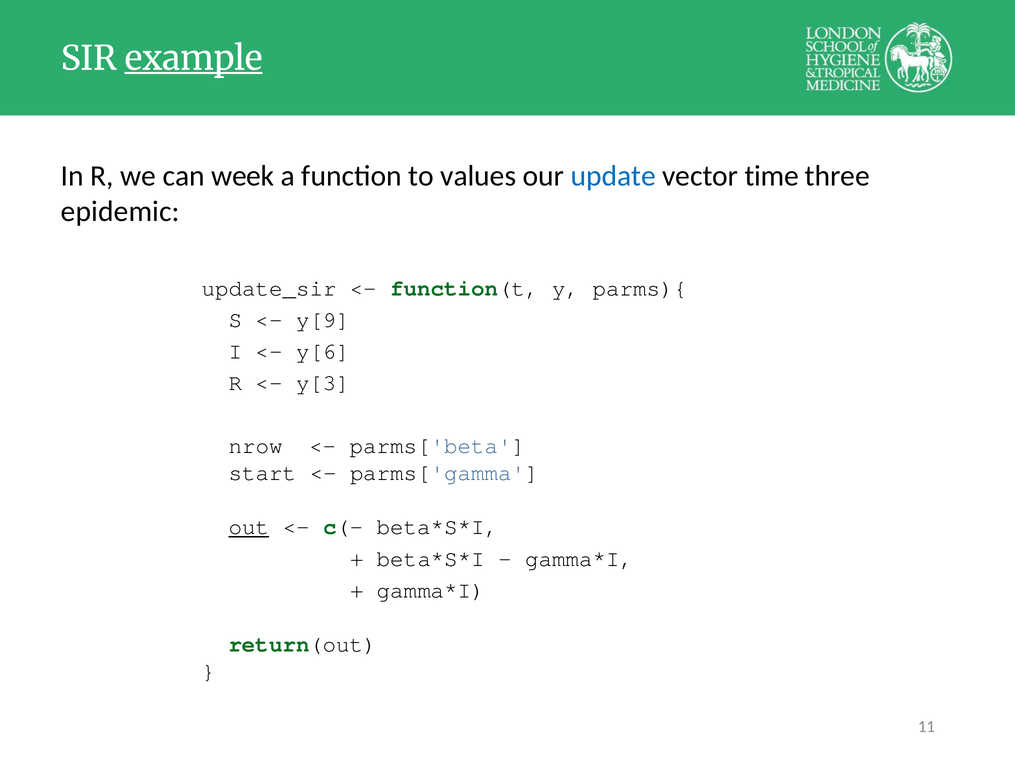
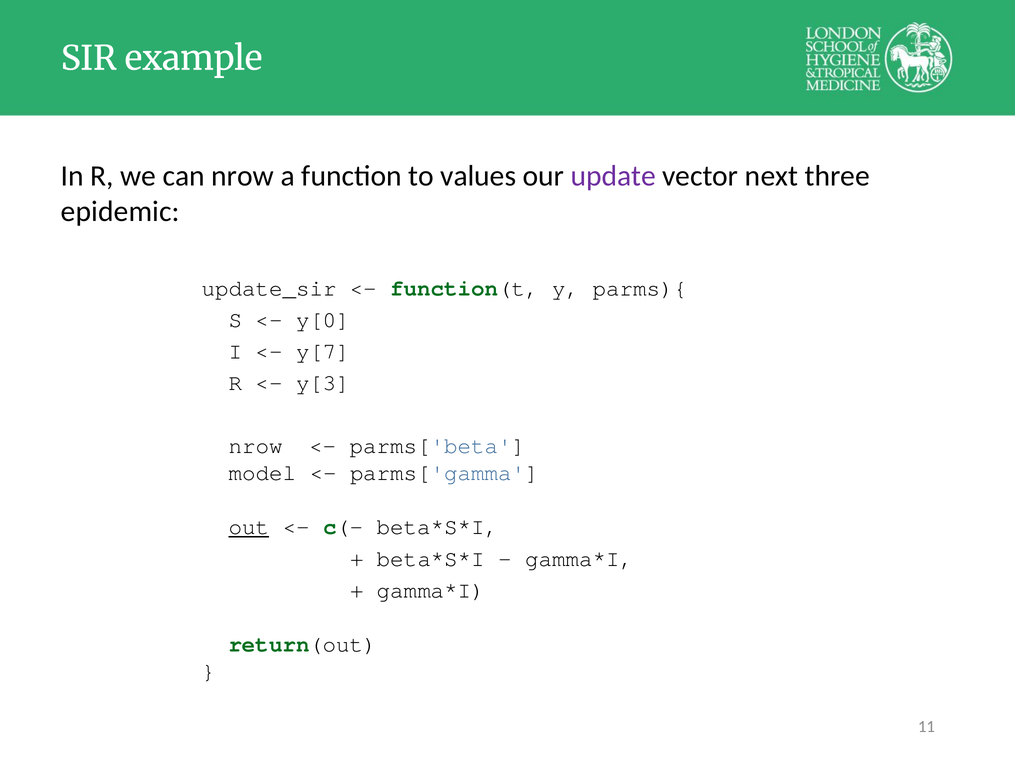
example underline: present -> none (194, 59)
can week: week -> nrow (243, 176)
update colour: blue -> purple (613, 176)
time: time -> next (772, 176)
y[9: y[9 -> y[0 (323, 320)
y[6: y[6 -> y[7 (323, 351)
start: start -> model (262, 473)
